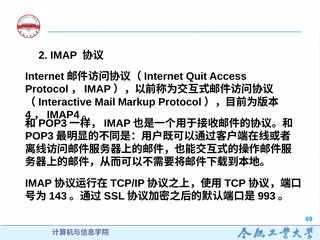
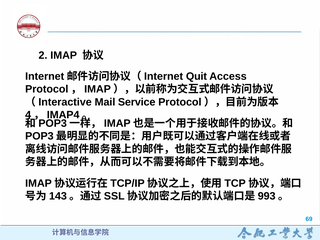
Markup: Markup -> Service (137, 102)
